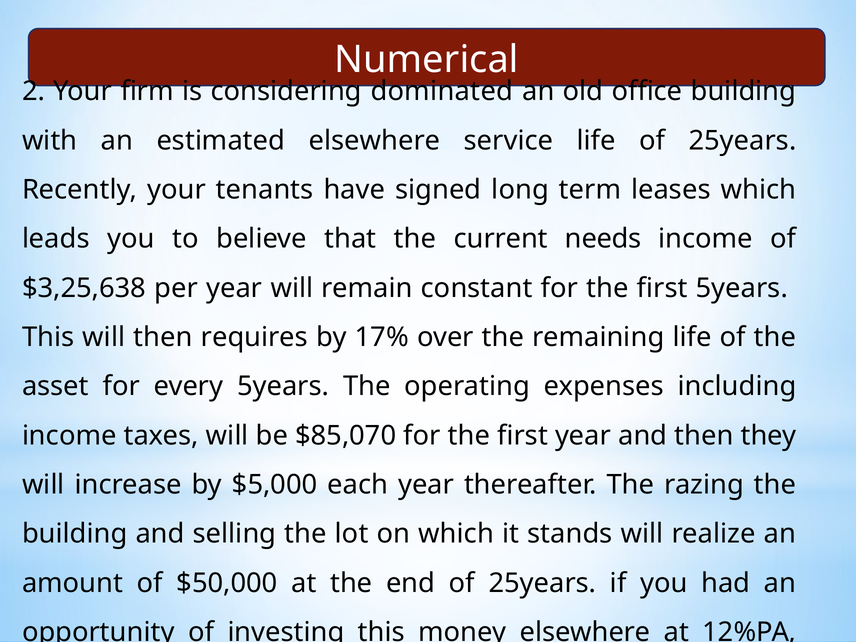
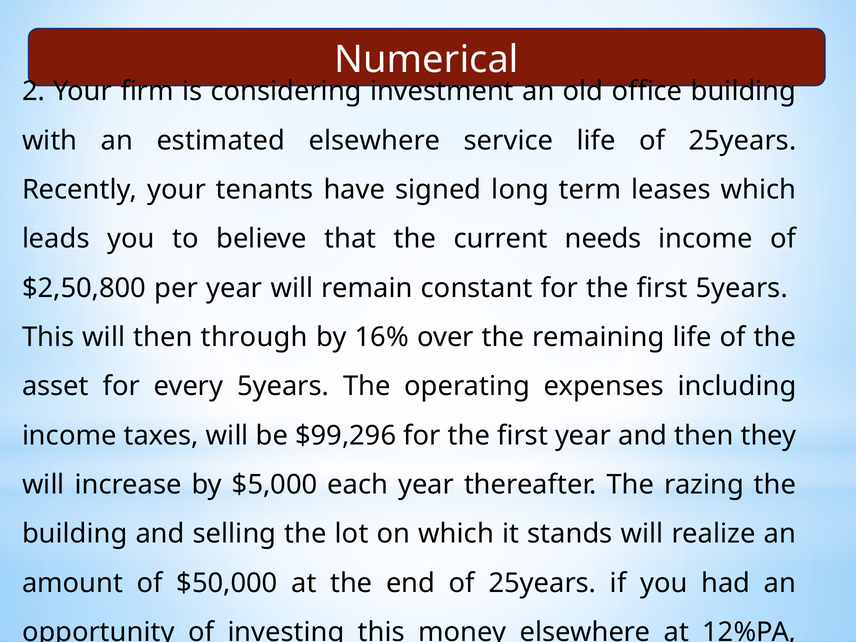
dominated: dominated -> investment (442, 91)
$3,25,638: $3,25,638 -> $2,50,800 (84, 288)
requires: requires -> through (254, 337)
17%: 17% -> 16% (382, 337)
$85,070: $85,070 -> $99,296 (346, 436)
